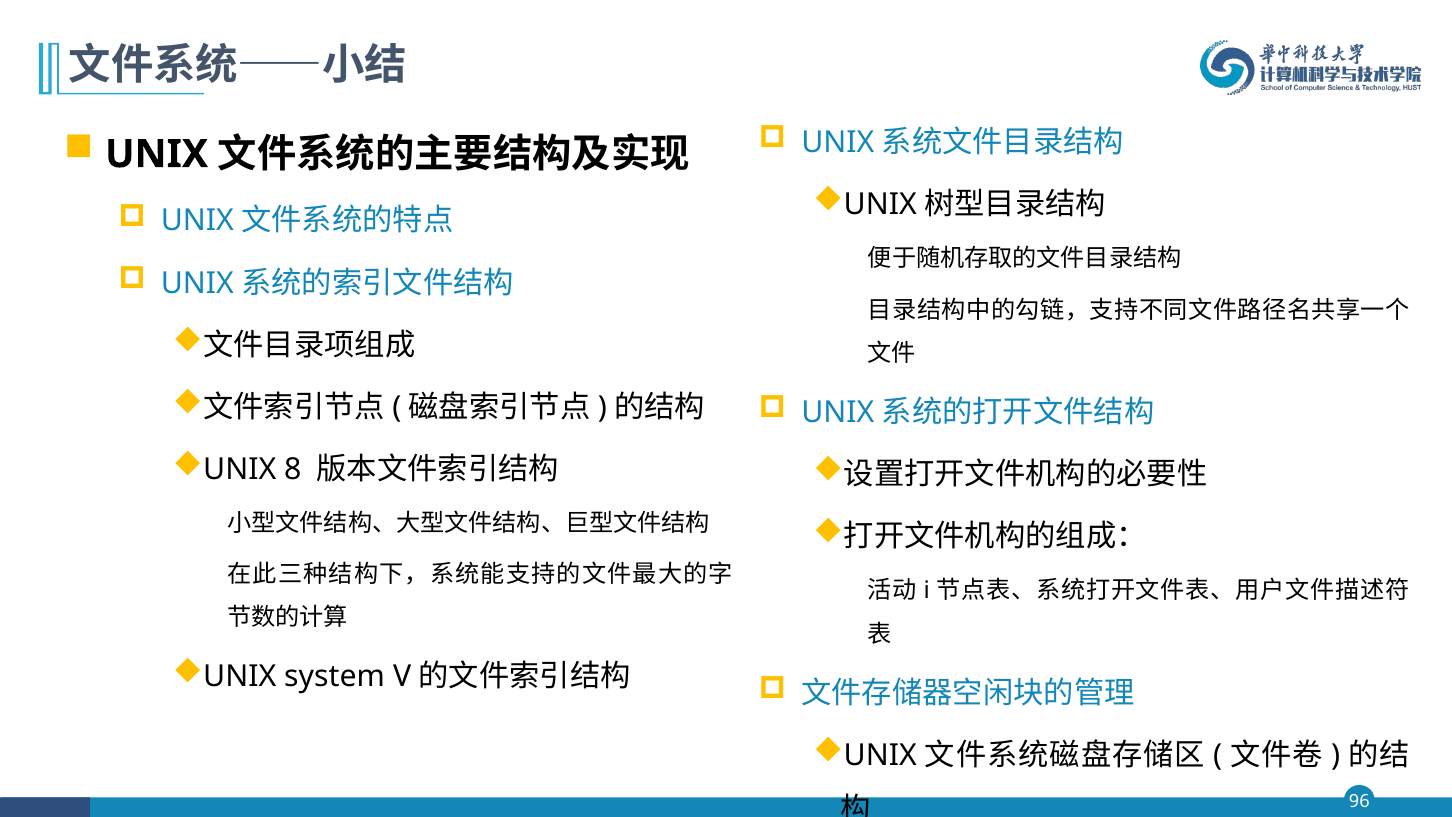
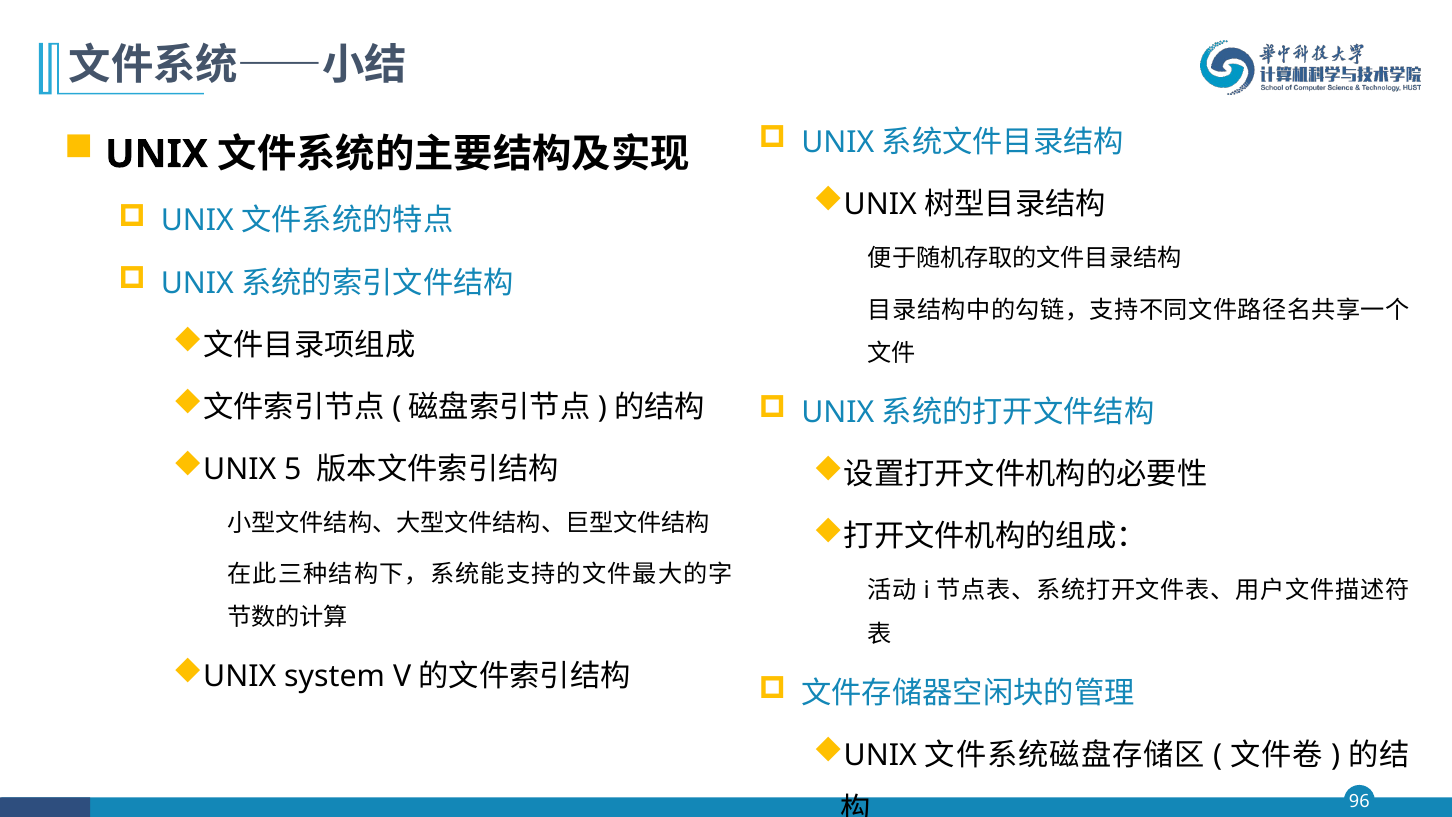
8: 8 -> 5 (293, 469)
